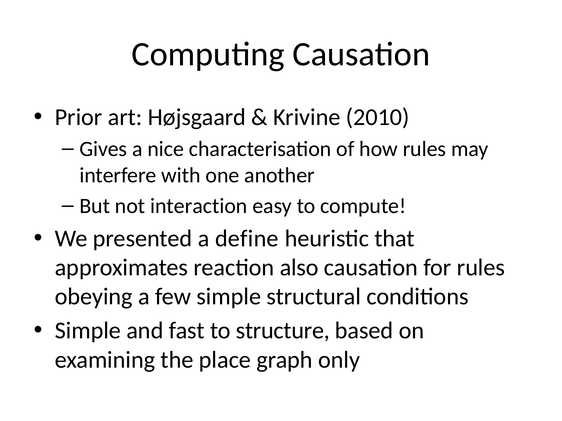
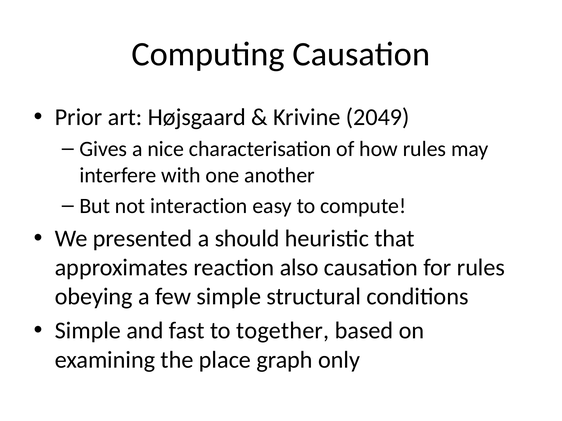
2010: 2010 -> 2049 (378, 117)
define: define -> should (247, 239)
structure: structure -> together (283, 331)
